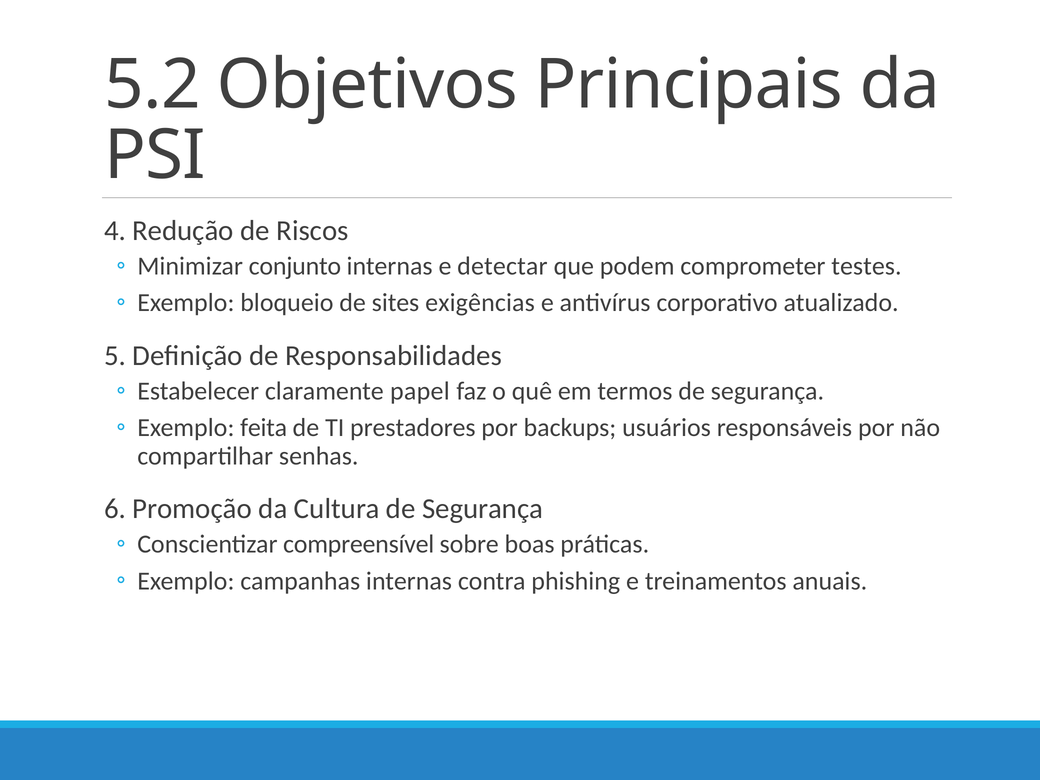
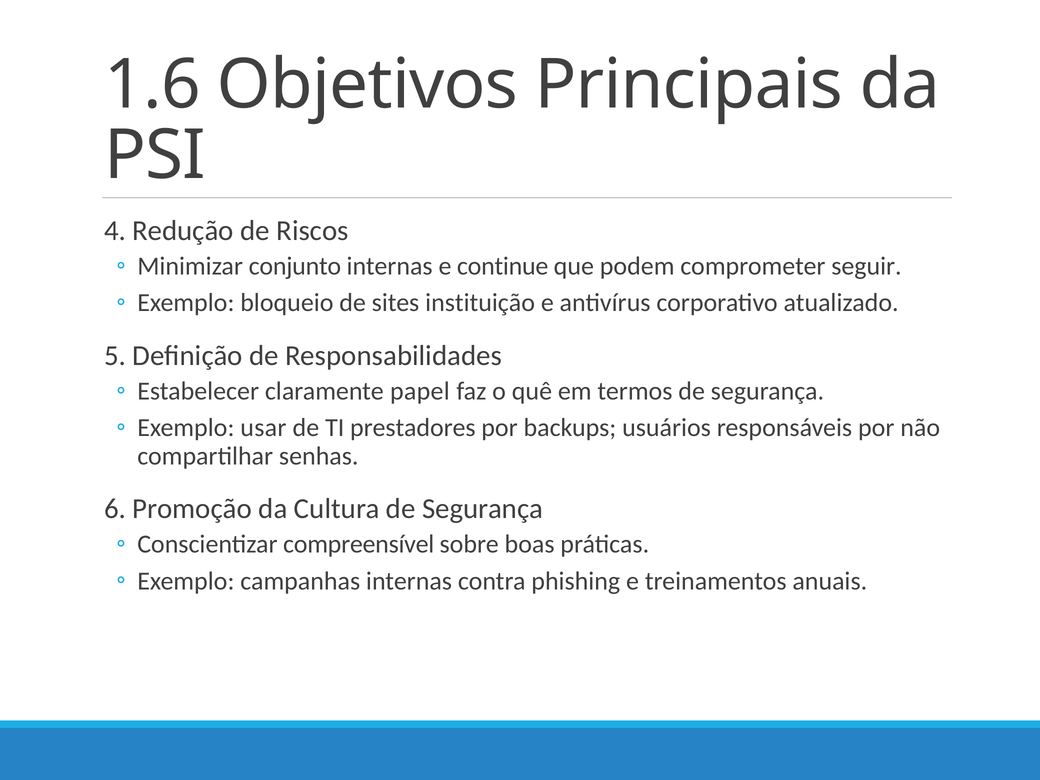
5.2: 5.2 -> 1.6 (152, 85)
detectar: detectar -> continue (503, 266)
testes: testes -> seguir (866, 266)
exigências: exigências -> instituição (480, 303)
feita: feita -> usar (263, 428)
